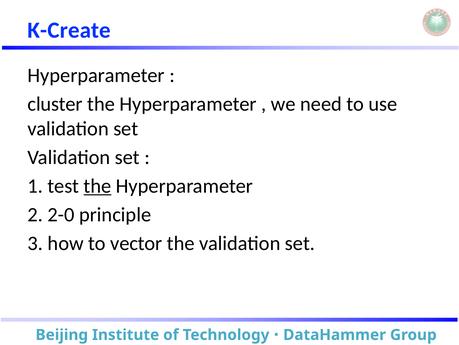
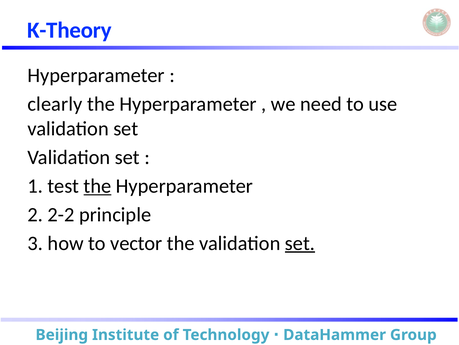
K-Create: K-Create -> K-Theory (69, 30)
cluster: cluster -> clearly (55, 104)
2-0: 2-0 -> 2-2 (61, 214)
set underline: none -> present (300, 243)
